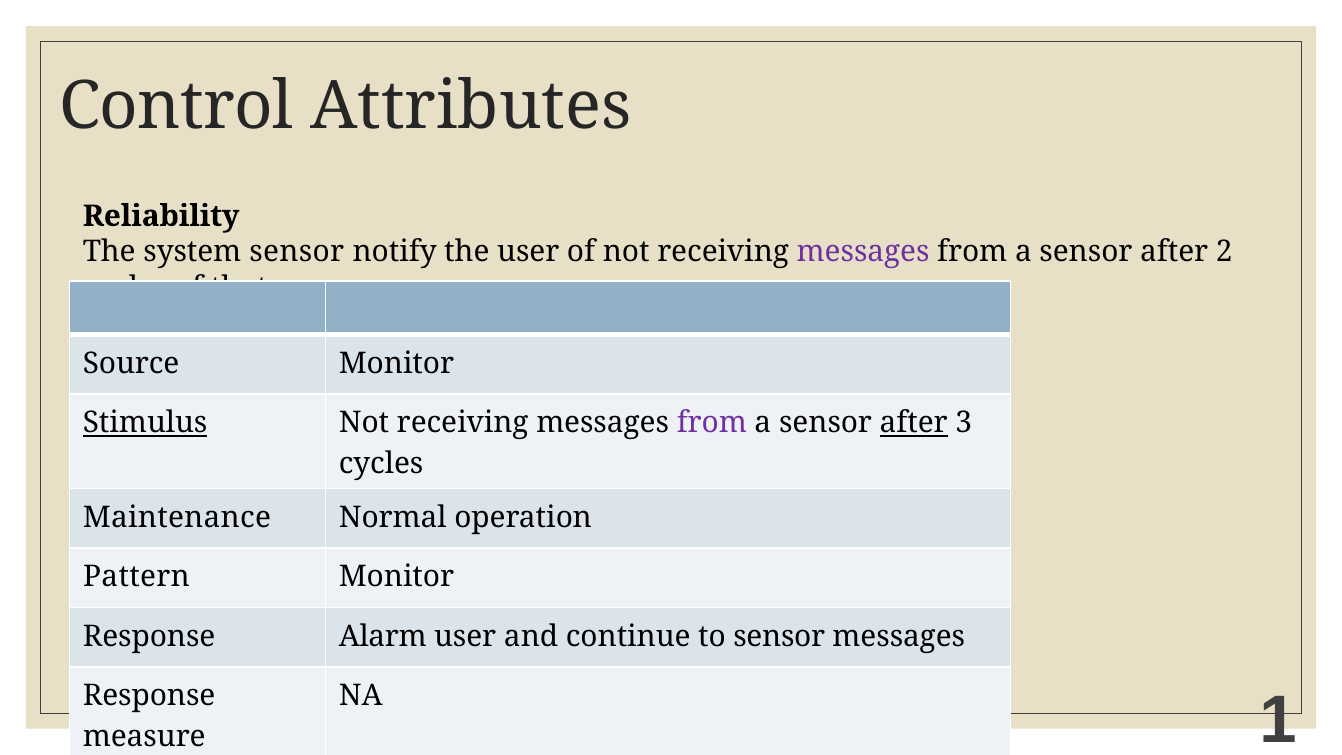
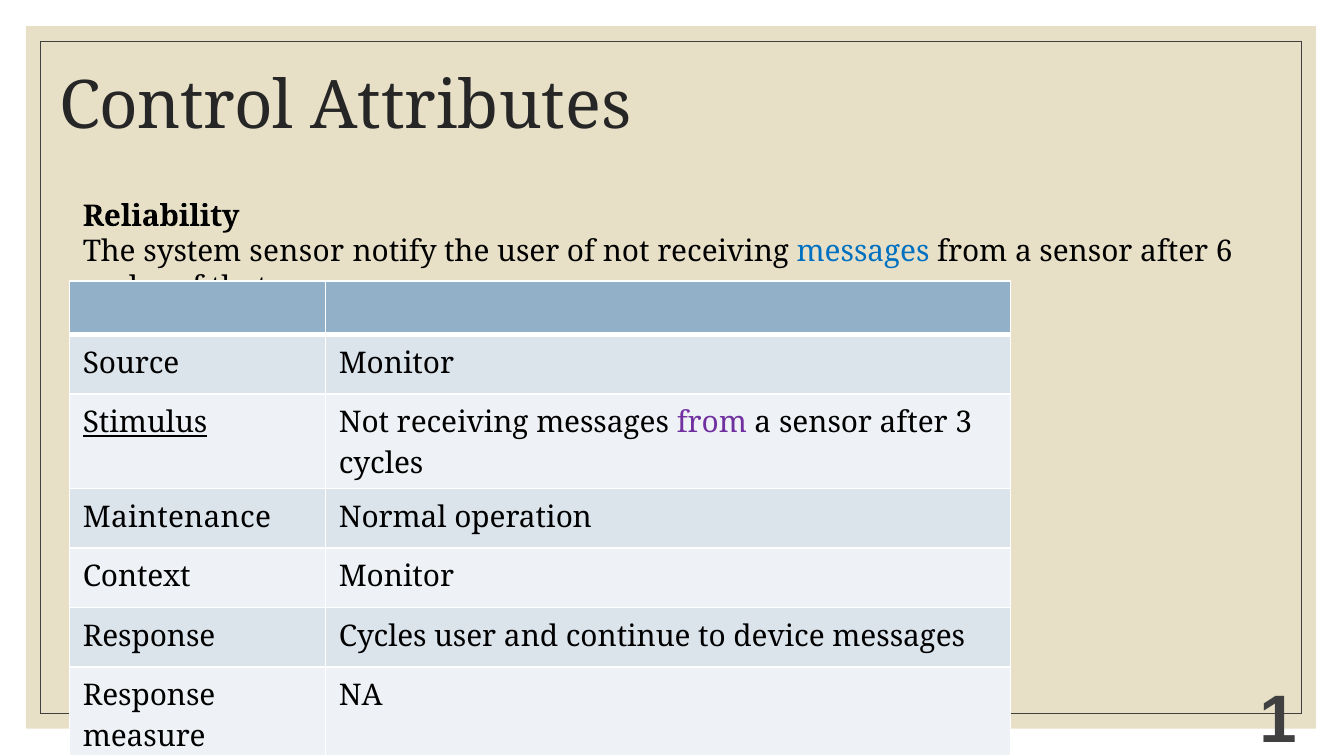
messages colour: purple -> blue (863, 252)
2: 2 -> 6 (1224, 252)
after underline: present -> none (914, 423)
Pattern: Pattern -> Context (137, 577)
Response Alarm: Alarm -> Cycles (383, 636)
to sensor: sensor -> device (779, 636)
